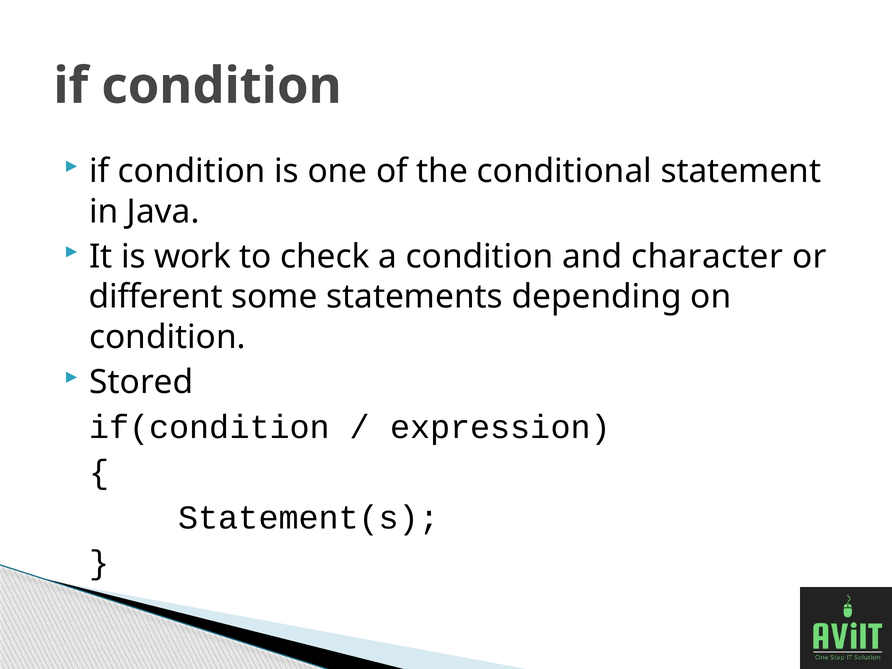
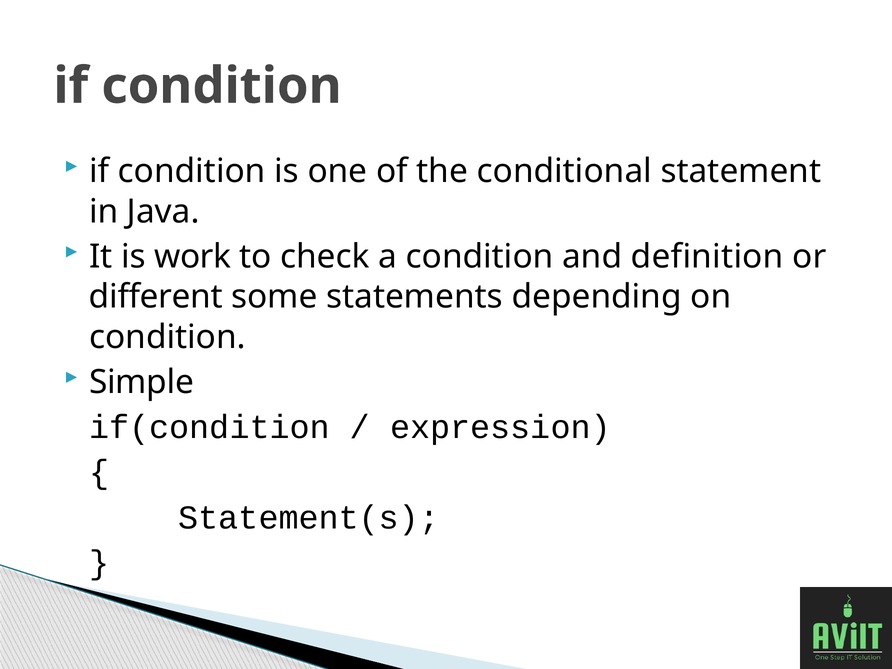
character: character -> definition (707, 257)
Stored: Stored -> Simple (141, 382)
